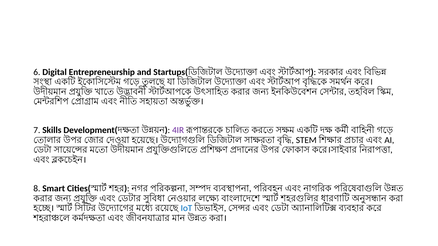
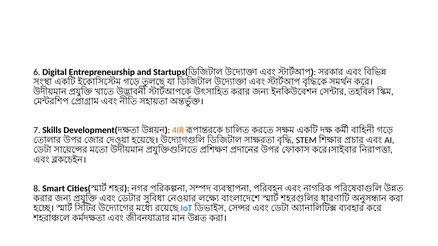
4IR colour: purple -> orange (178, 131)
